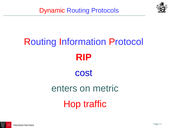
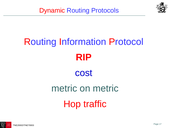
enters: enters -> metric (64, 88)
